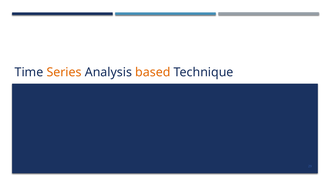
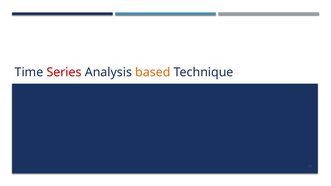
Series colour: orange -> red (64, 72)
